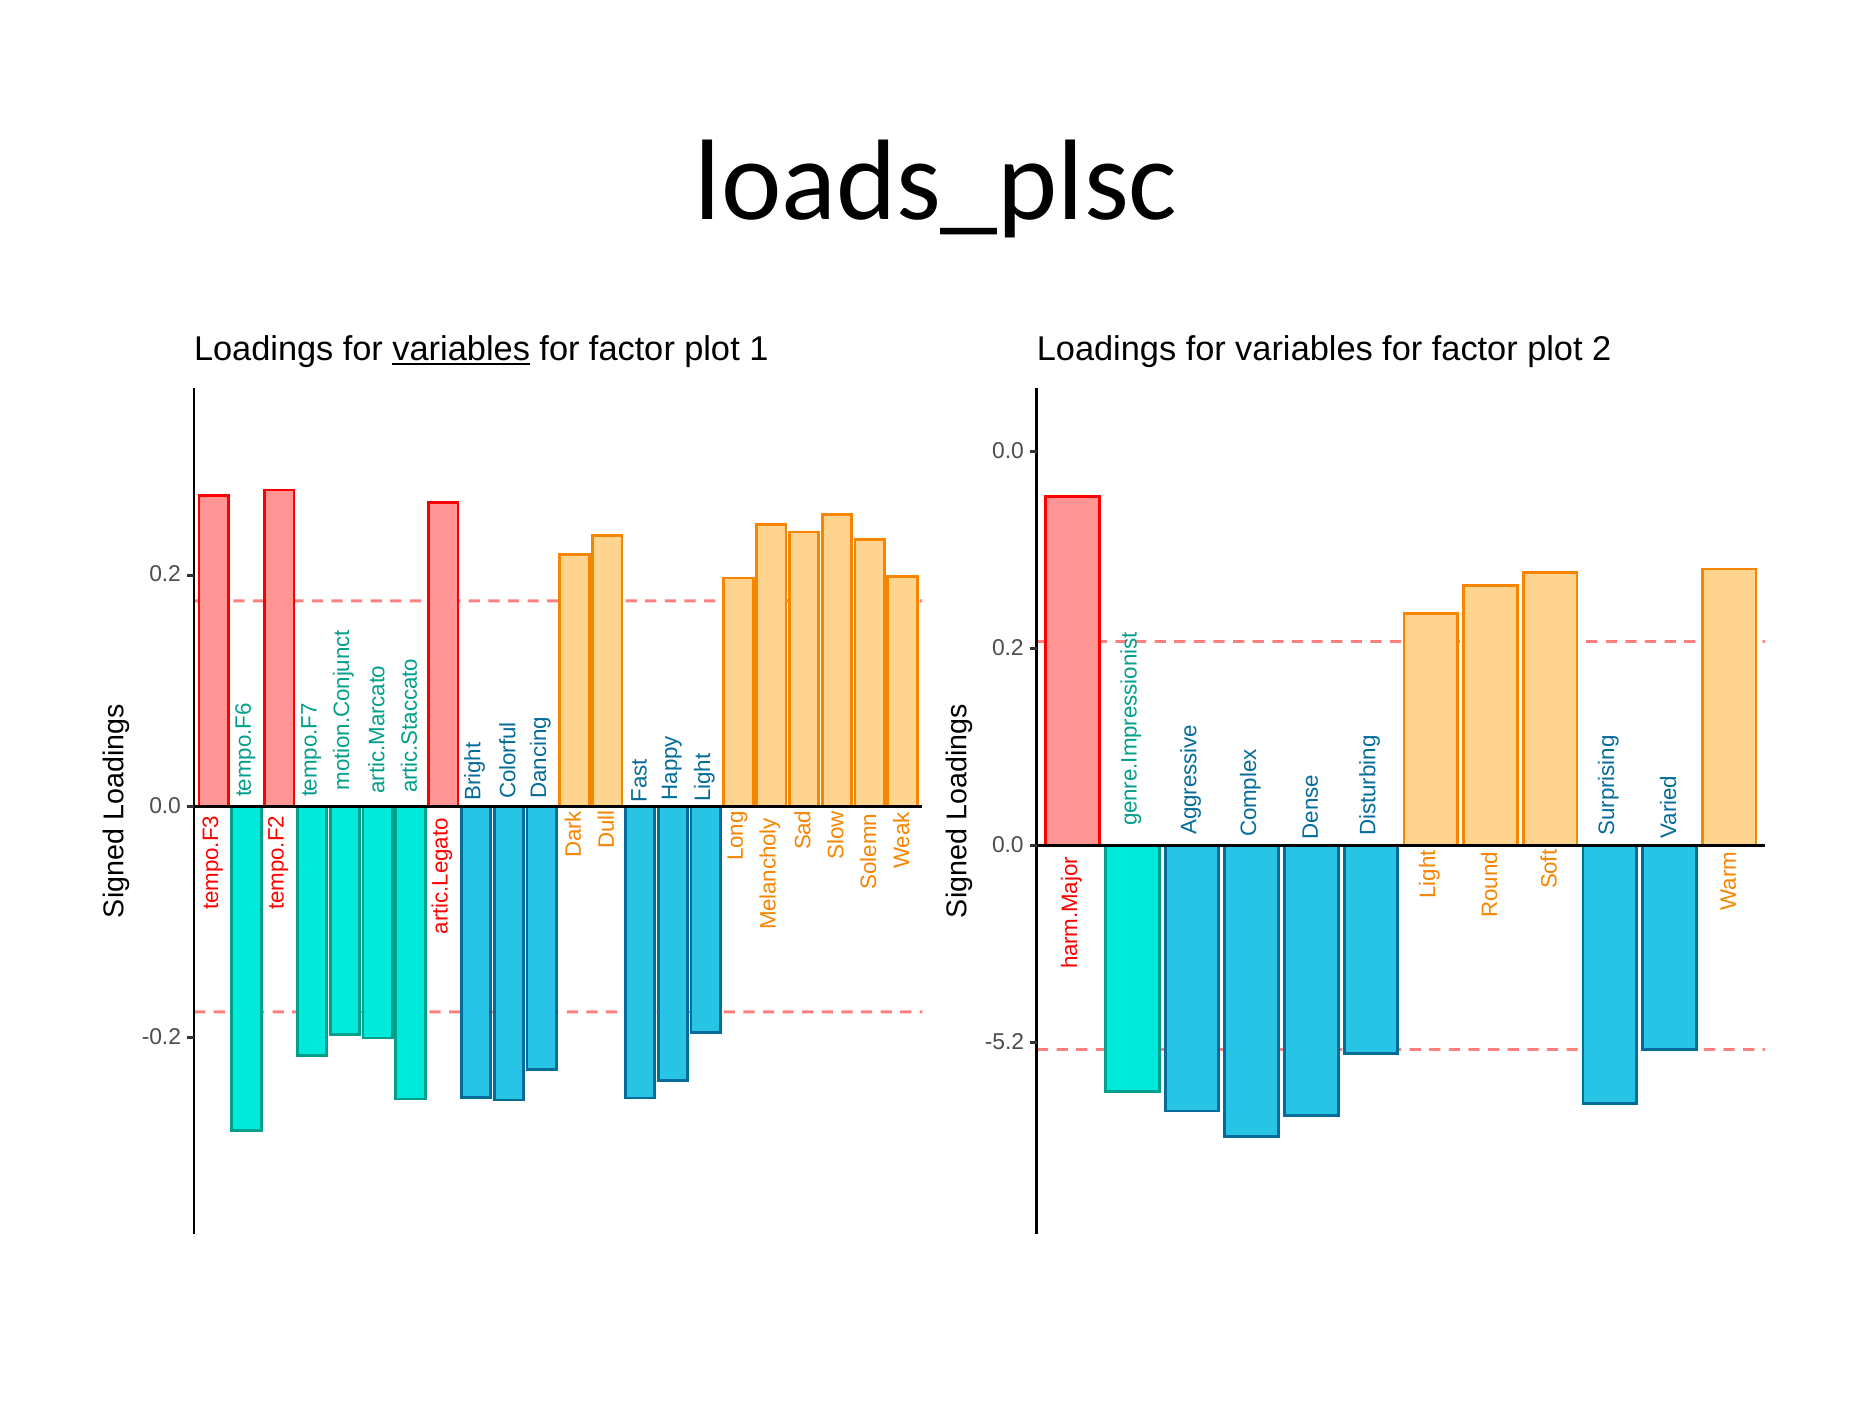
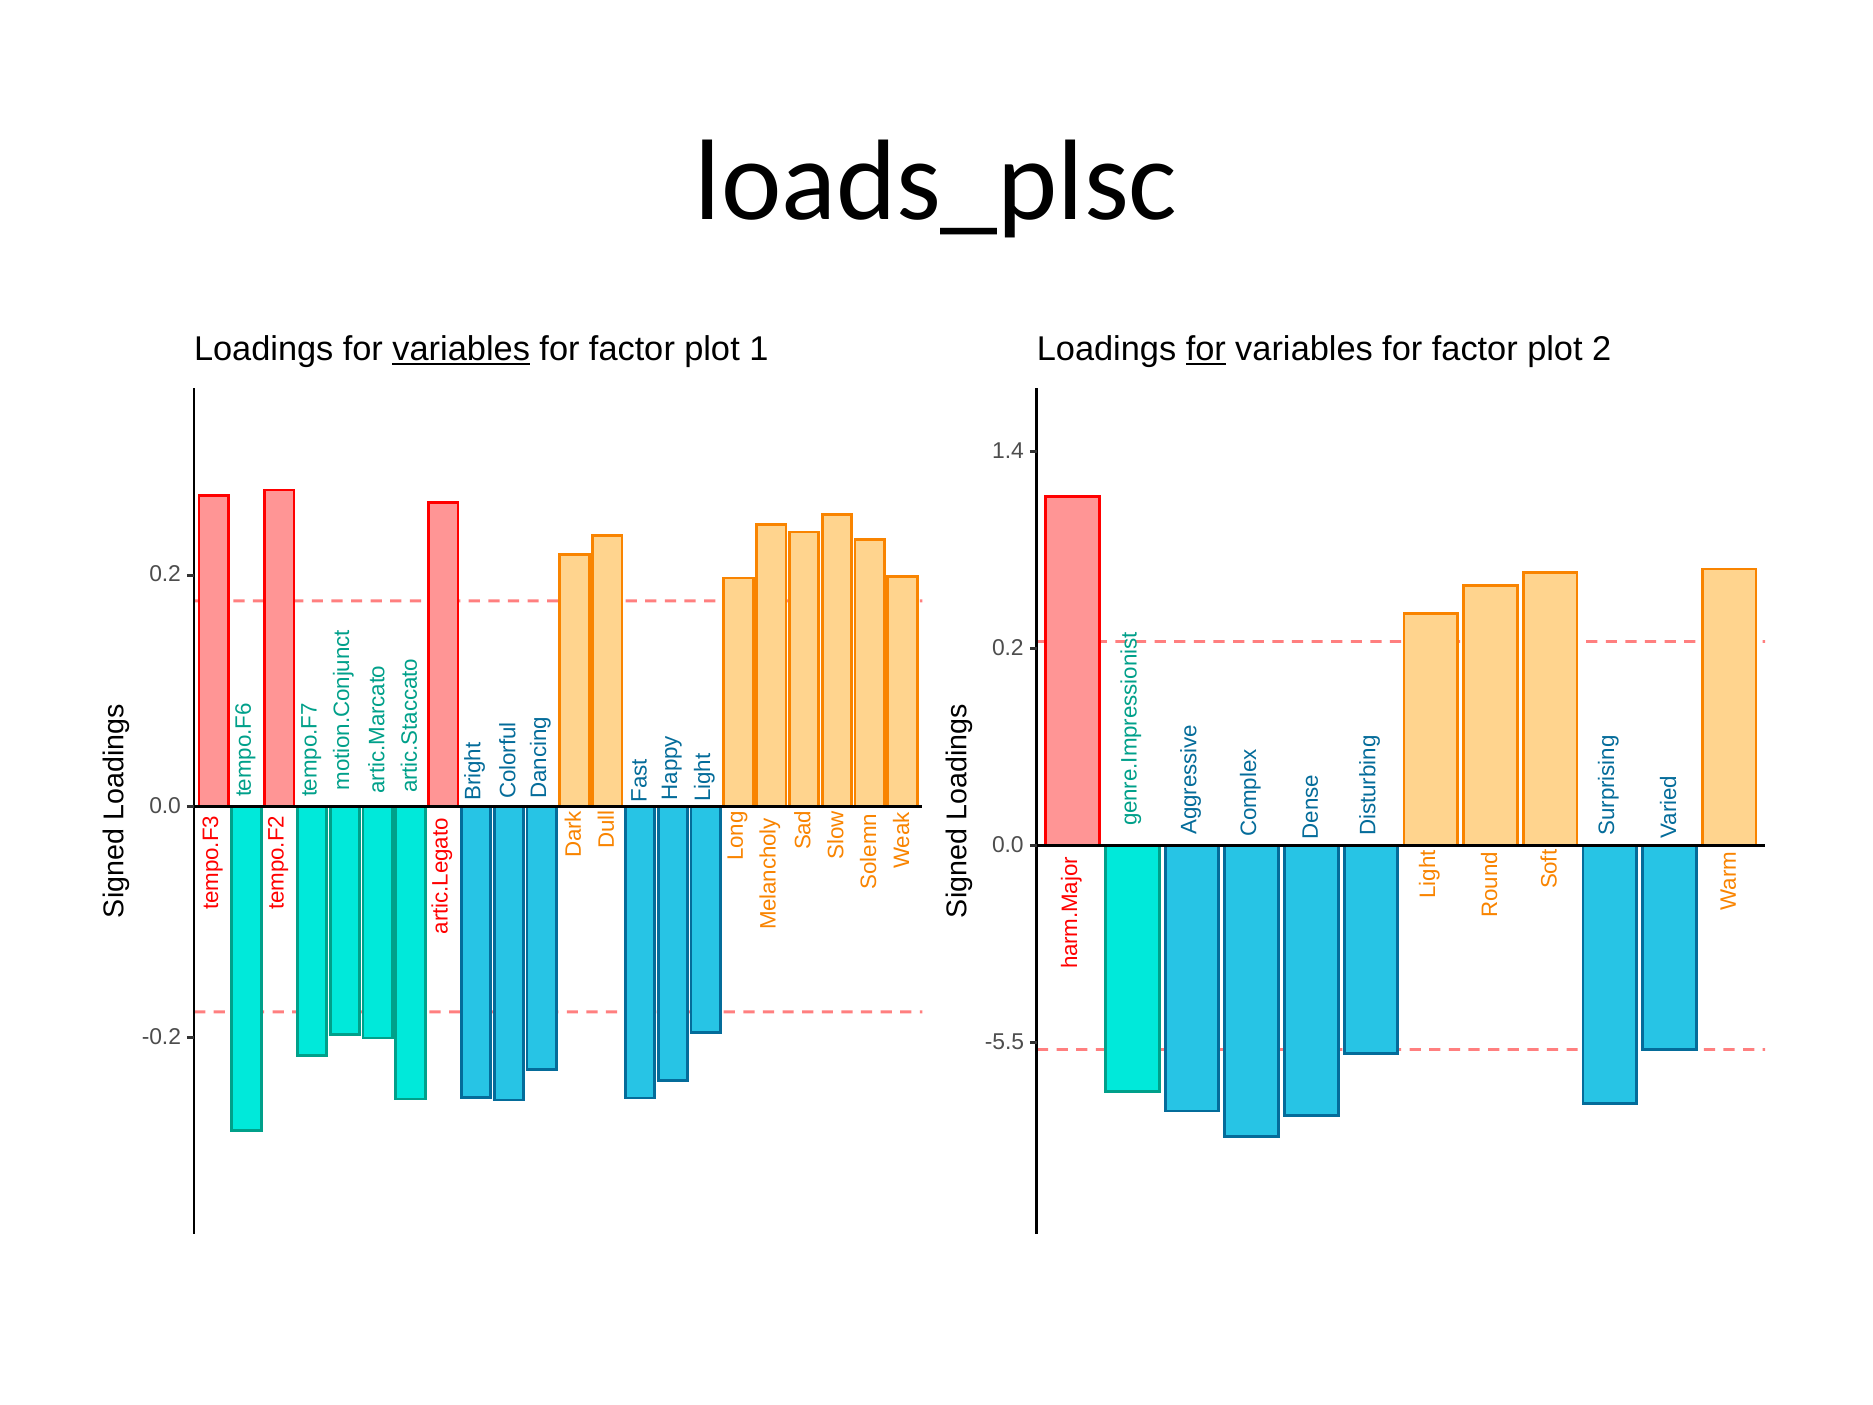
for underline: none -> present (1206, 349)
0.0: 0.0 -> 1.4 (1008, 450)
-5.2: -5.2 -> -5.5 (1004, 1041)
